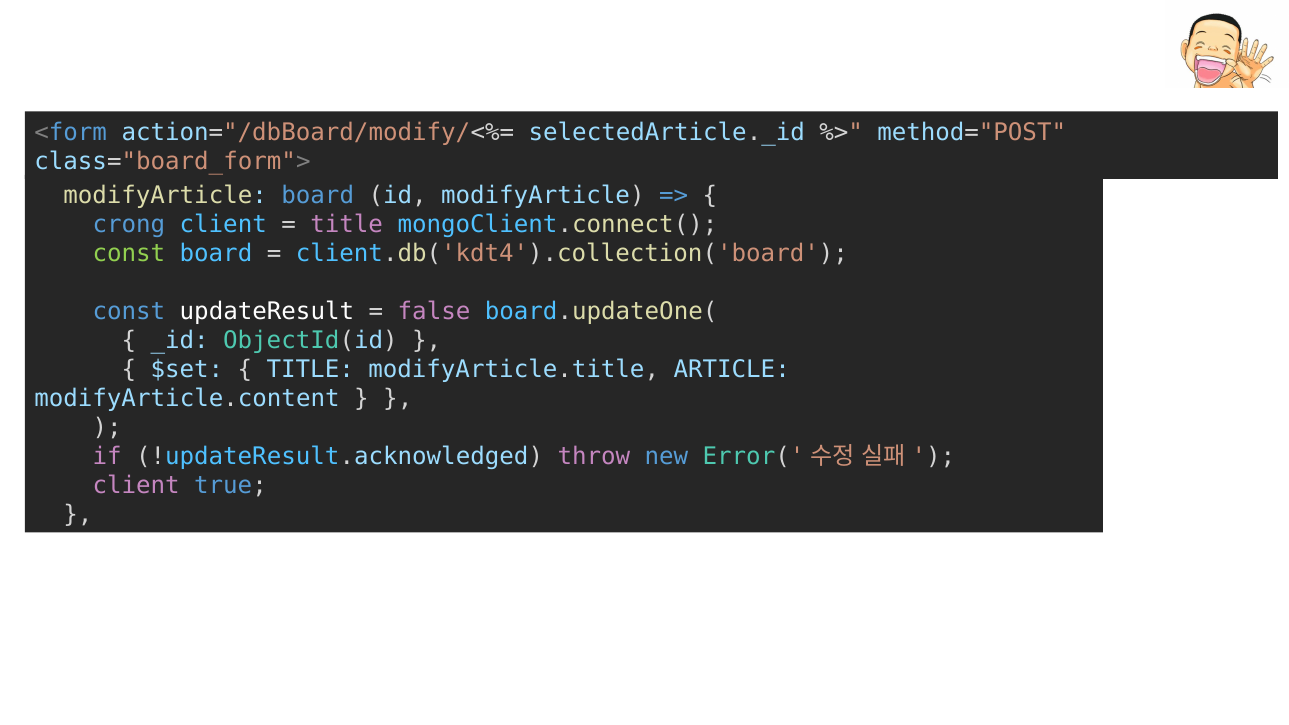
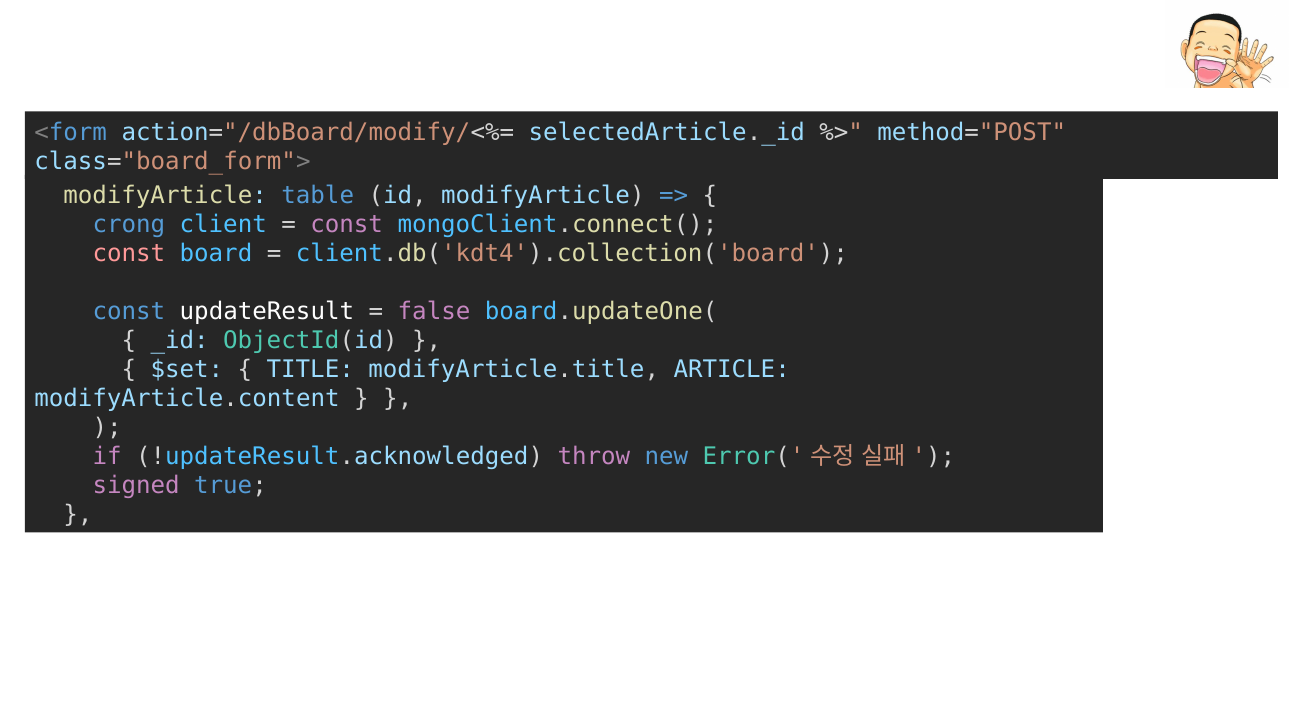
modifyArticle board: board -> table (318, 196)
title: title -> const (347, 225)
const colour: light green -> pink (129, 254)
client: client -> signed (136, 486)
